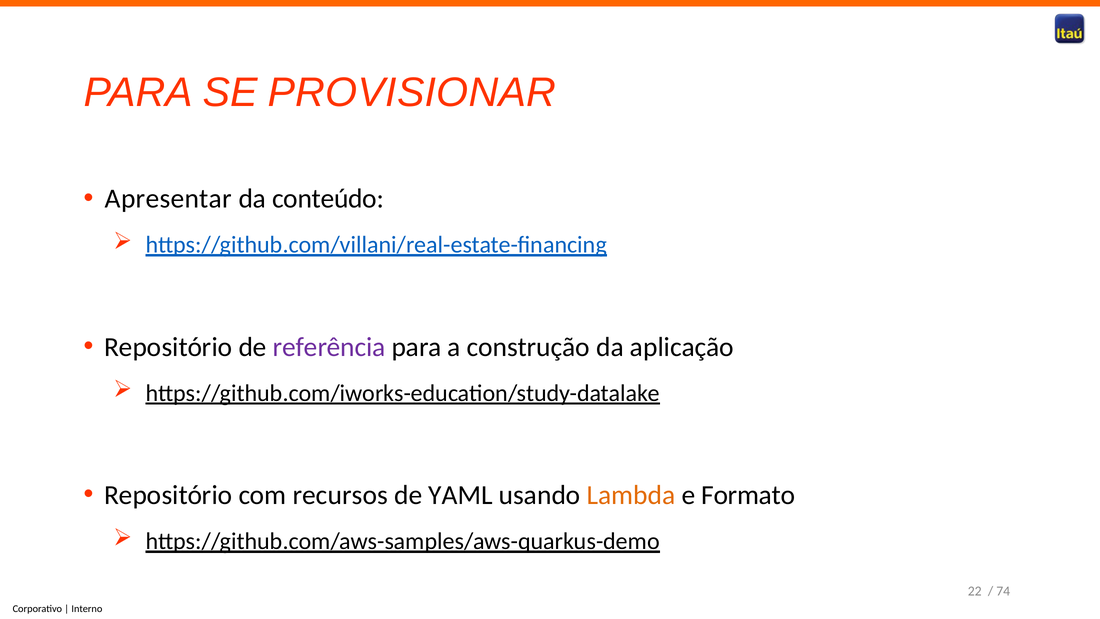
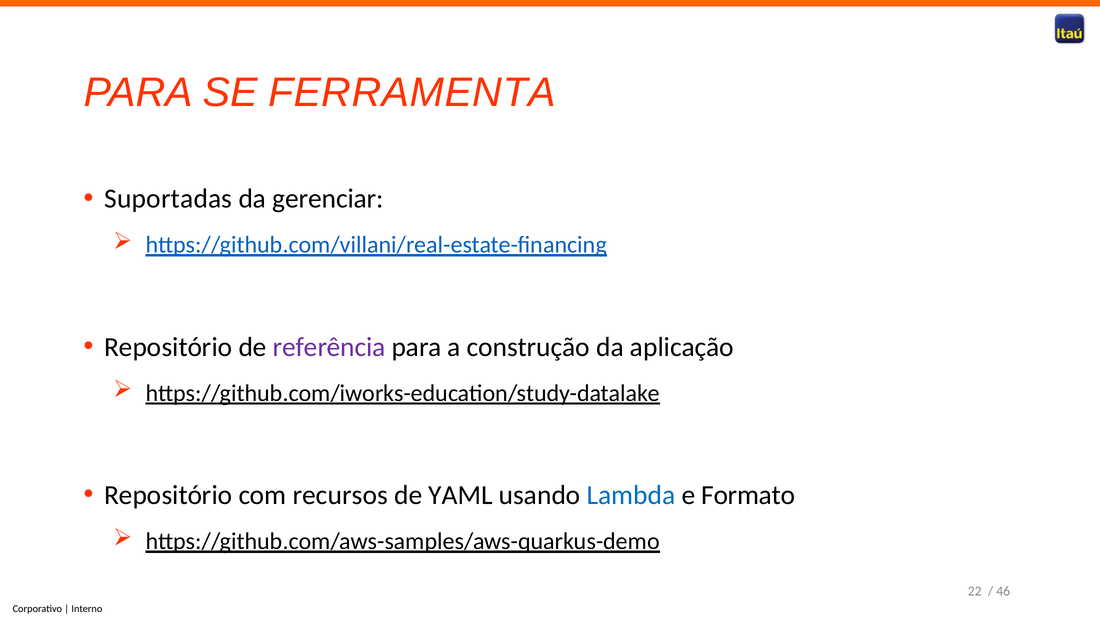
PROVISIONAR: PROVISIONAR -> FERRAMENTA (412, 92)
Apresentar: Apresentar -> Suportadas (168, 199)
conteúdo: conteúdo -> gerenciar (328, 199)
Lambda colour: orange -> blue (631, 495)
74: 74 -> 46 (1003, 591)
